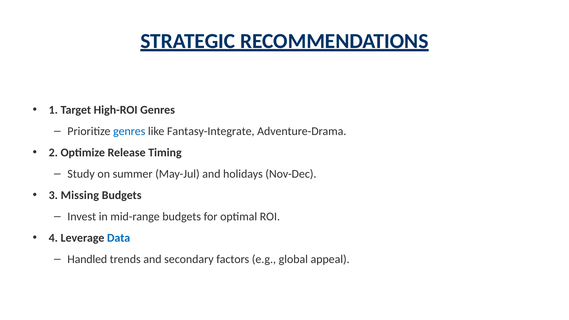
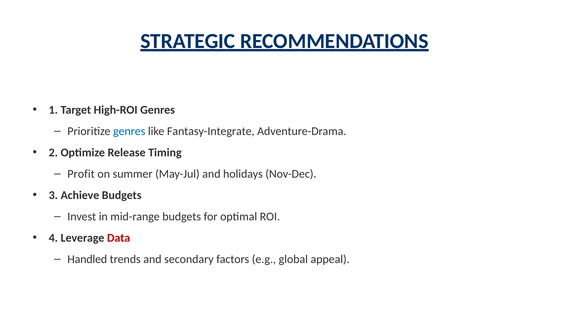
Study: Study -> Profit (81, 174)
Missing: Missing -> Achieve (80, 195)
Data colour: blue -> red (119, 238)
